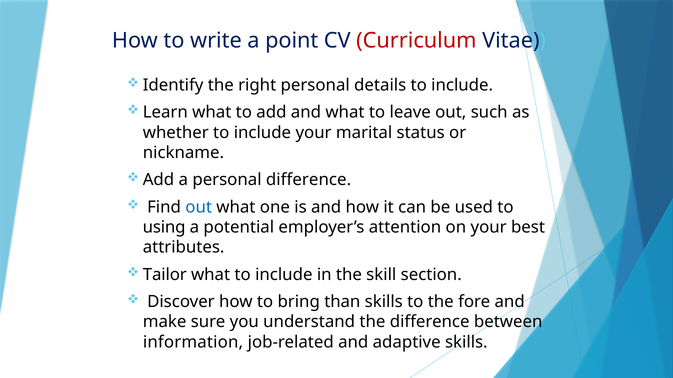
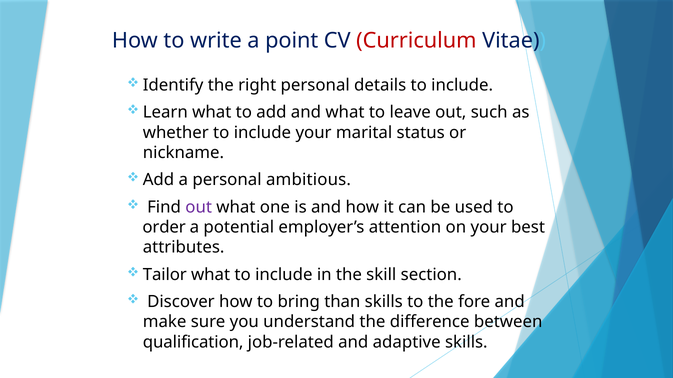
personal difference: difference -> ambitious (308, 180)
out colour: blue -> purple (199, 207)
using: using -> order (164, 227)
information: information -> qualification (193, 342)
